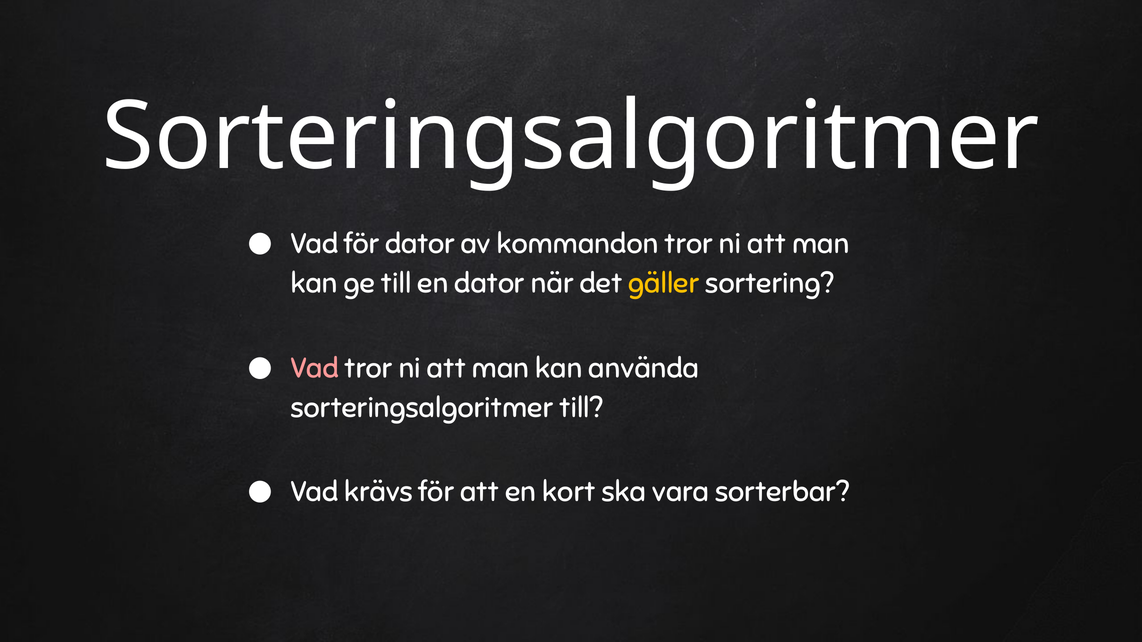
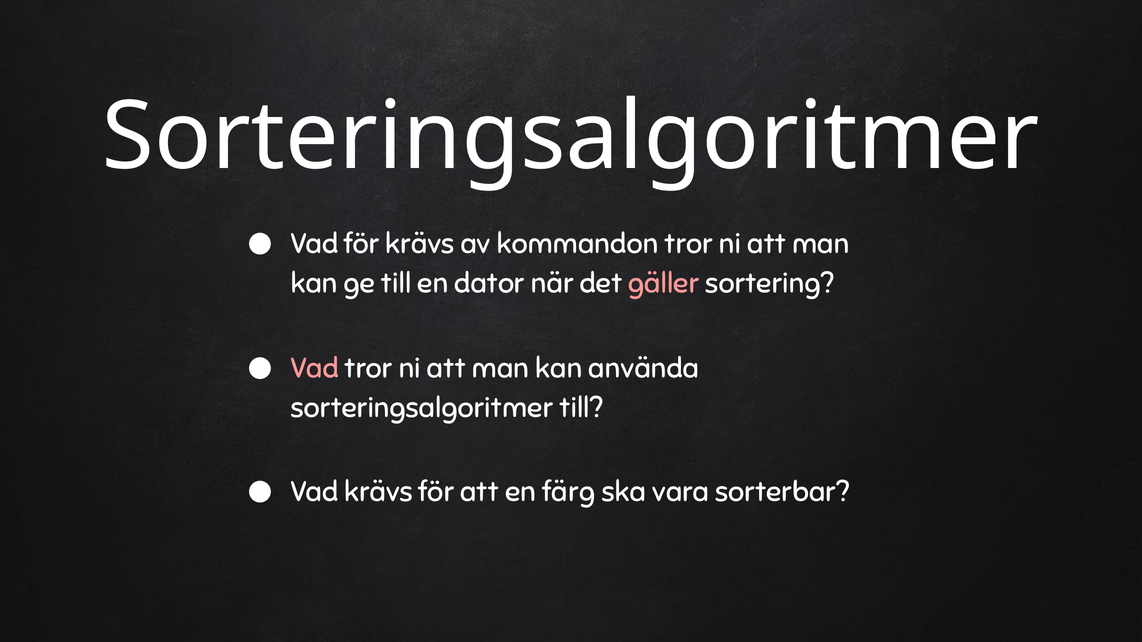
för dator: dator -> krävs (420, 244)
gäller colour: yellow -> pink (664, 283)
kort: kort -> färg (569, 492)
